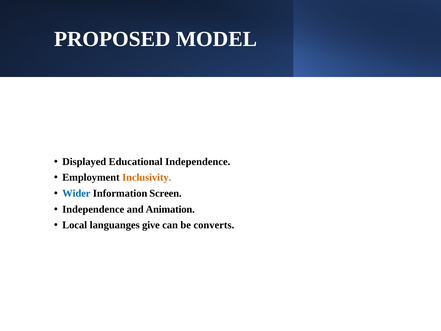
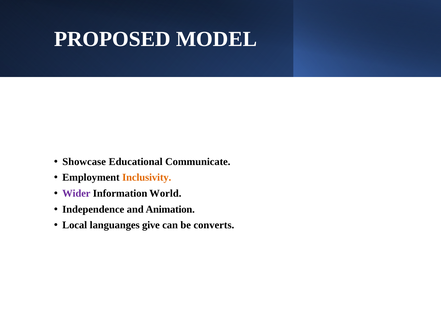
Displayed: Displayed -> Showcase (84, 162)
Educational Independence: Independence -> Communicate (198, 162)
Wider colour: blue -> purple (76, 193)
Screen: Screen -> World (165, 193)
